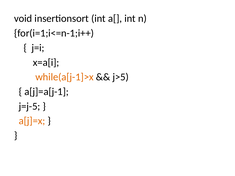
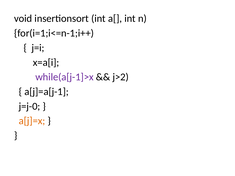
while(a[j-1]>x colour: orange -> purple (64, 77)
j>5: j>5 -> j>2 (121, 77)
j=j-5: j=j-5 -> j=j-0 (30, 106)
